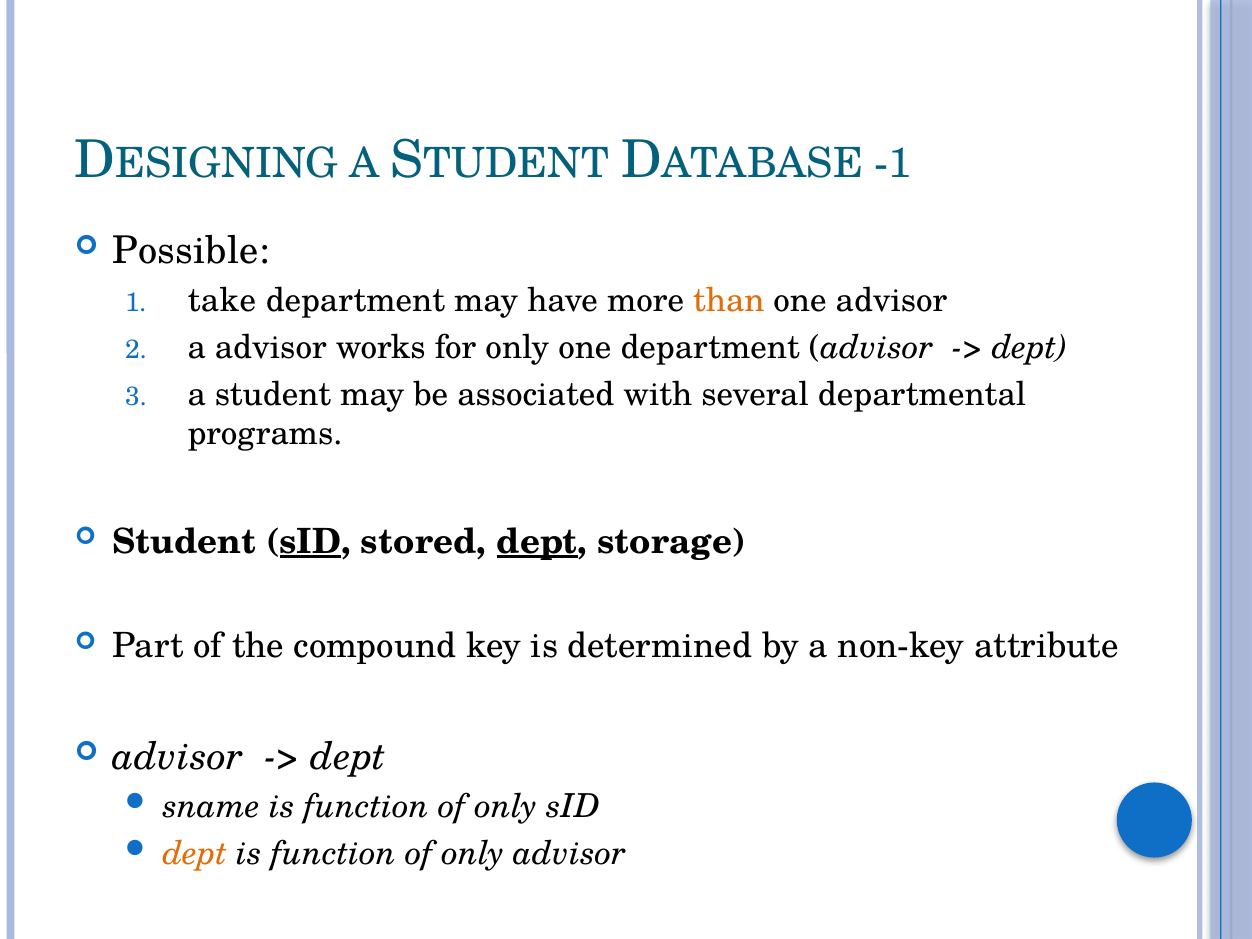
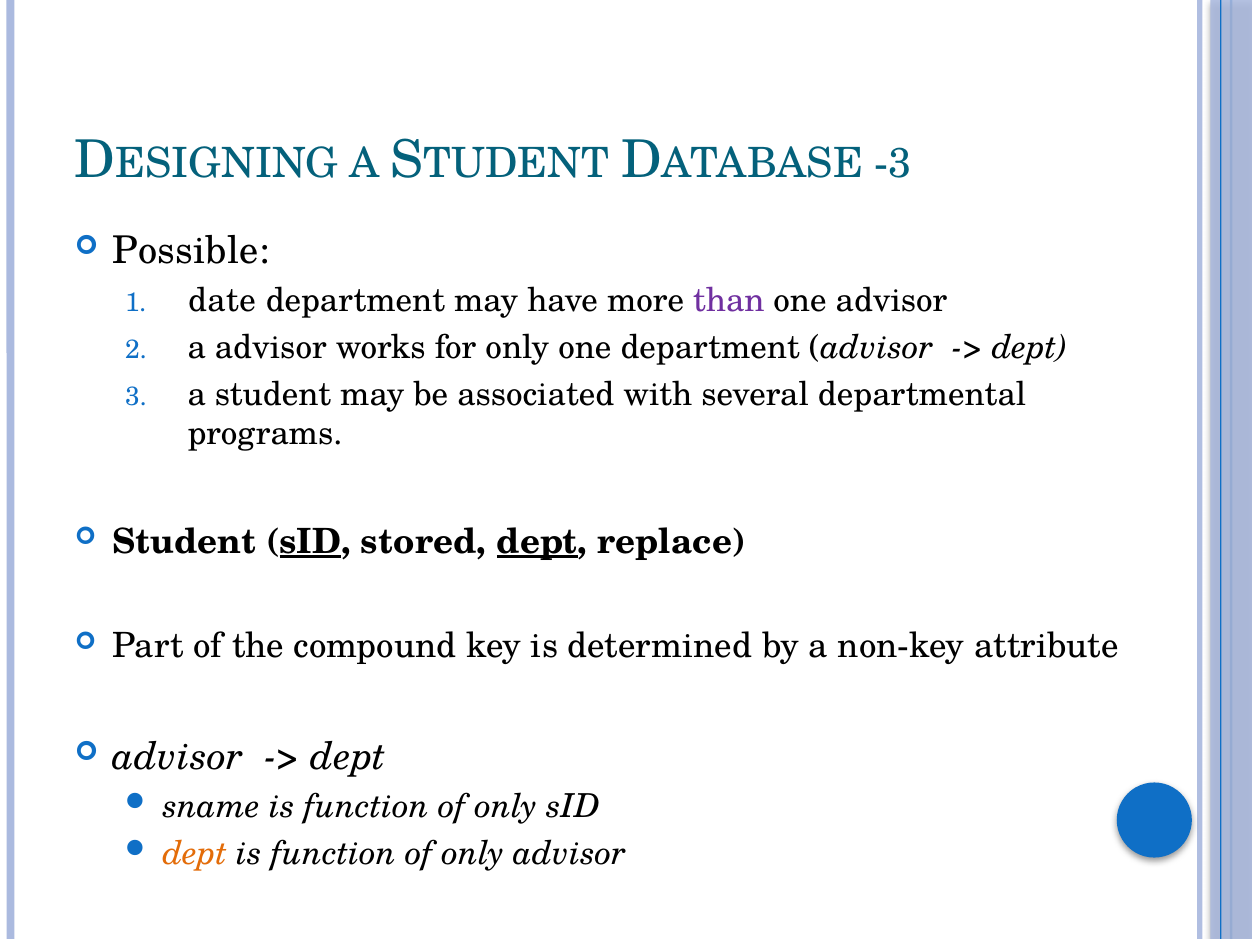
-1: -1 -> -3 (893, 164)
take: take -> date (222, 301)
than colour: orange -> purple (729, 301)
storage: storage -> replace (672, 542)
